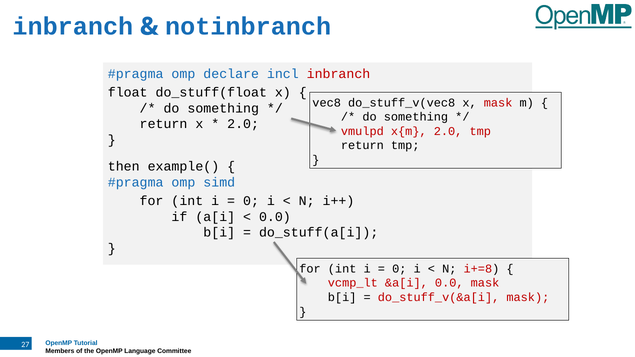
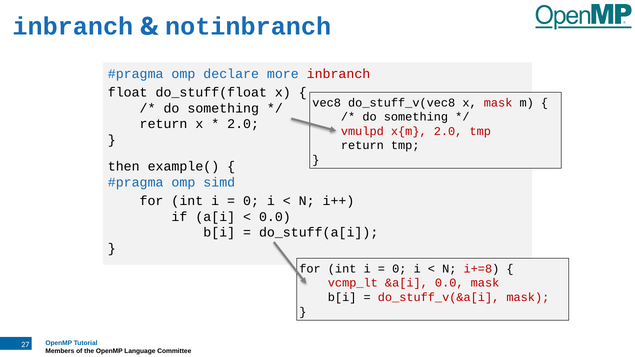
incl: incl -> more (283, 74)
